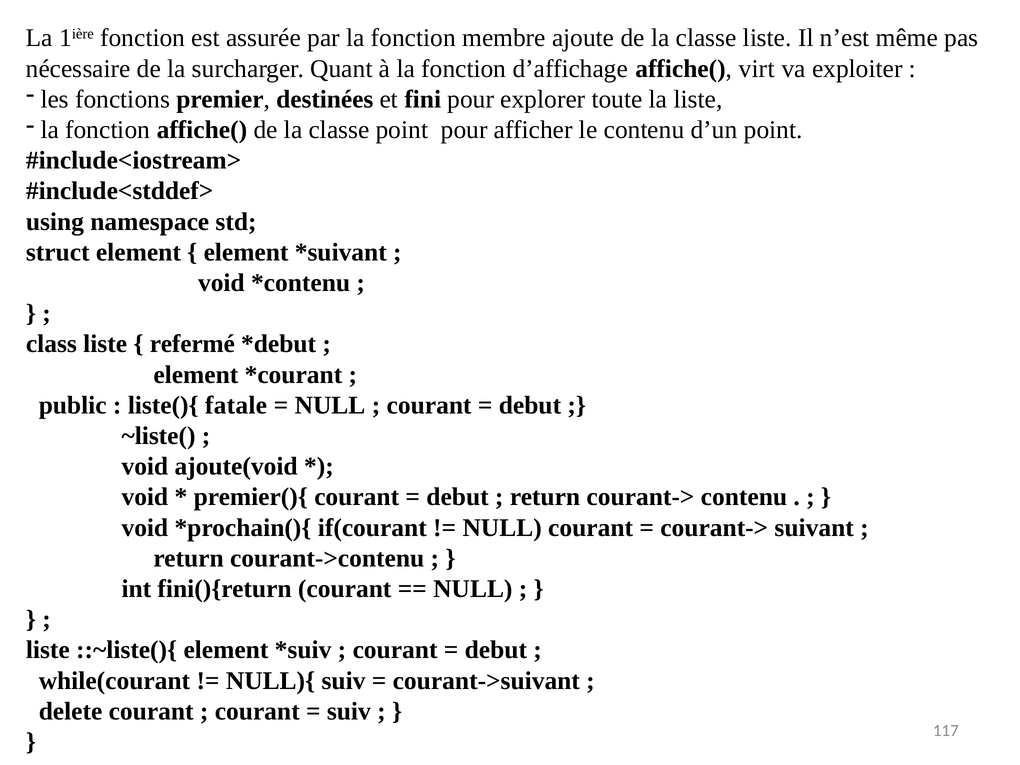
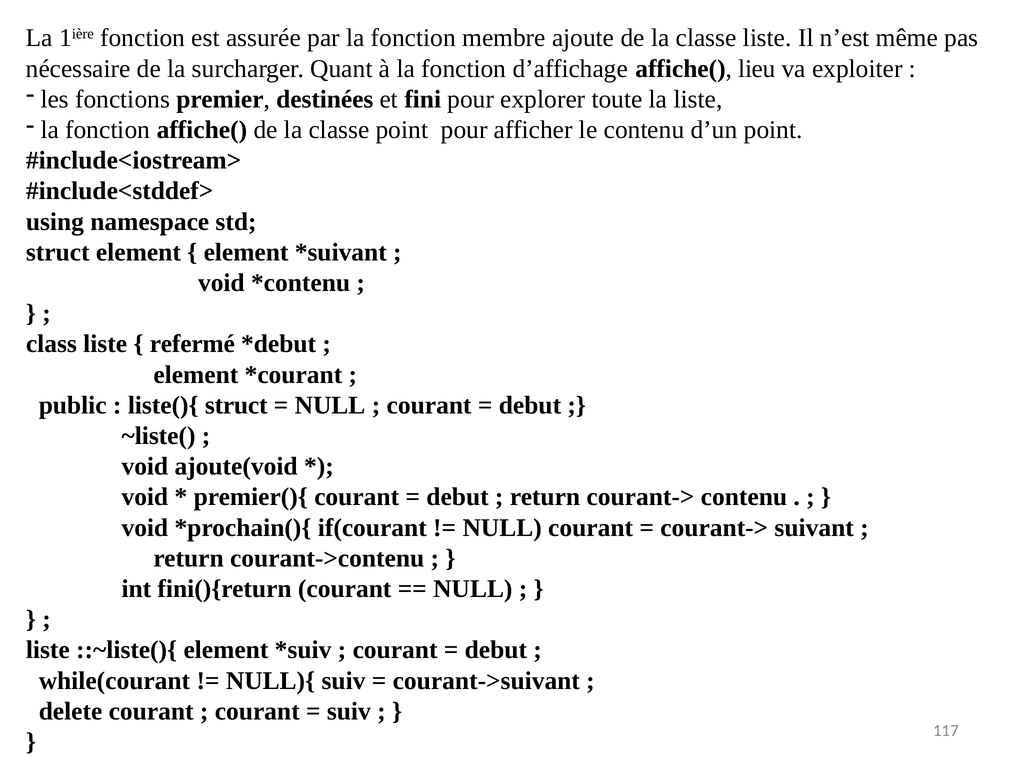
virt: virt -> lieu (757, 69)
liste(){ fatale: fatale -> struct (236, 405)
